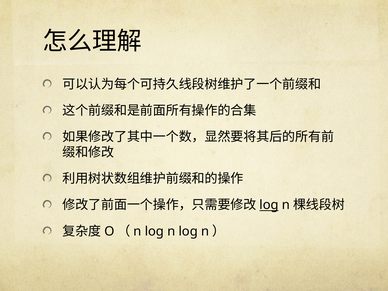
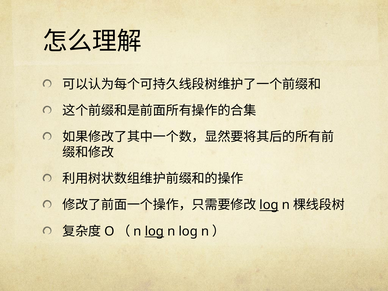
log underline: none -> present (154, 231)
